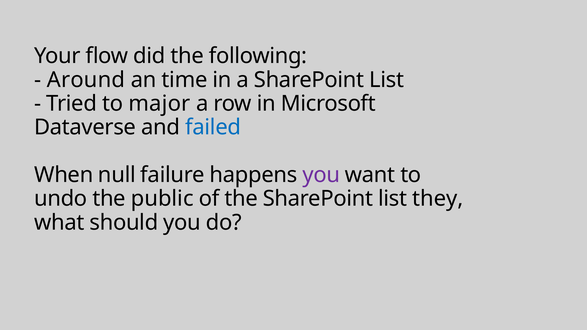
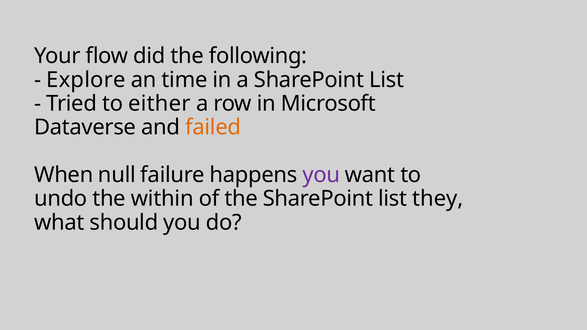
Around: Around -> Explore (86, 80)
major: major -> either (159, 104)
failed colour: blue -> orange (213, 127)
public: public -> within (162, 199)
